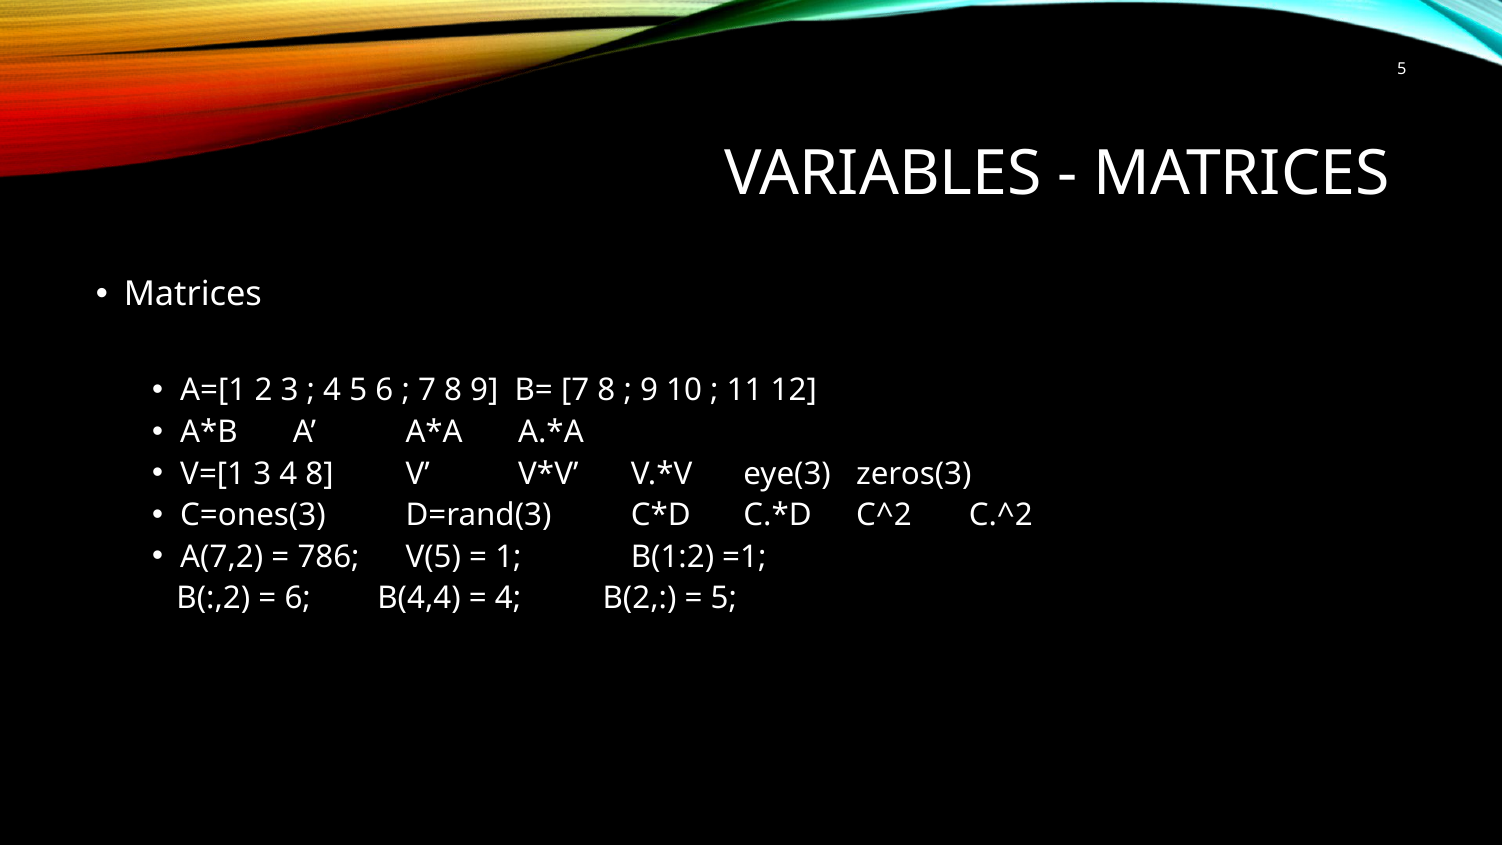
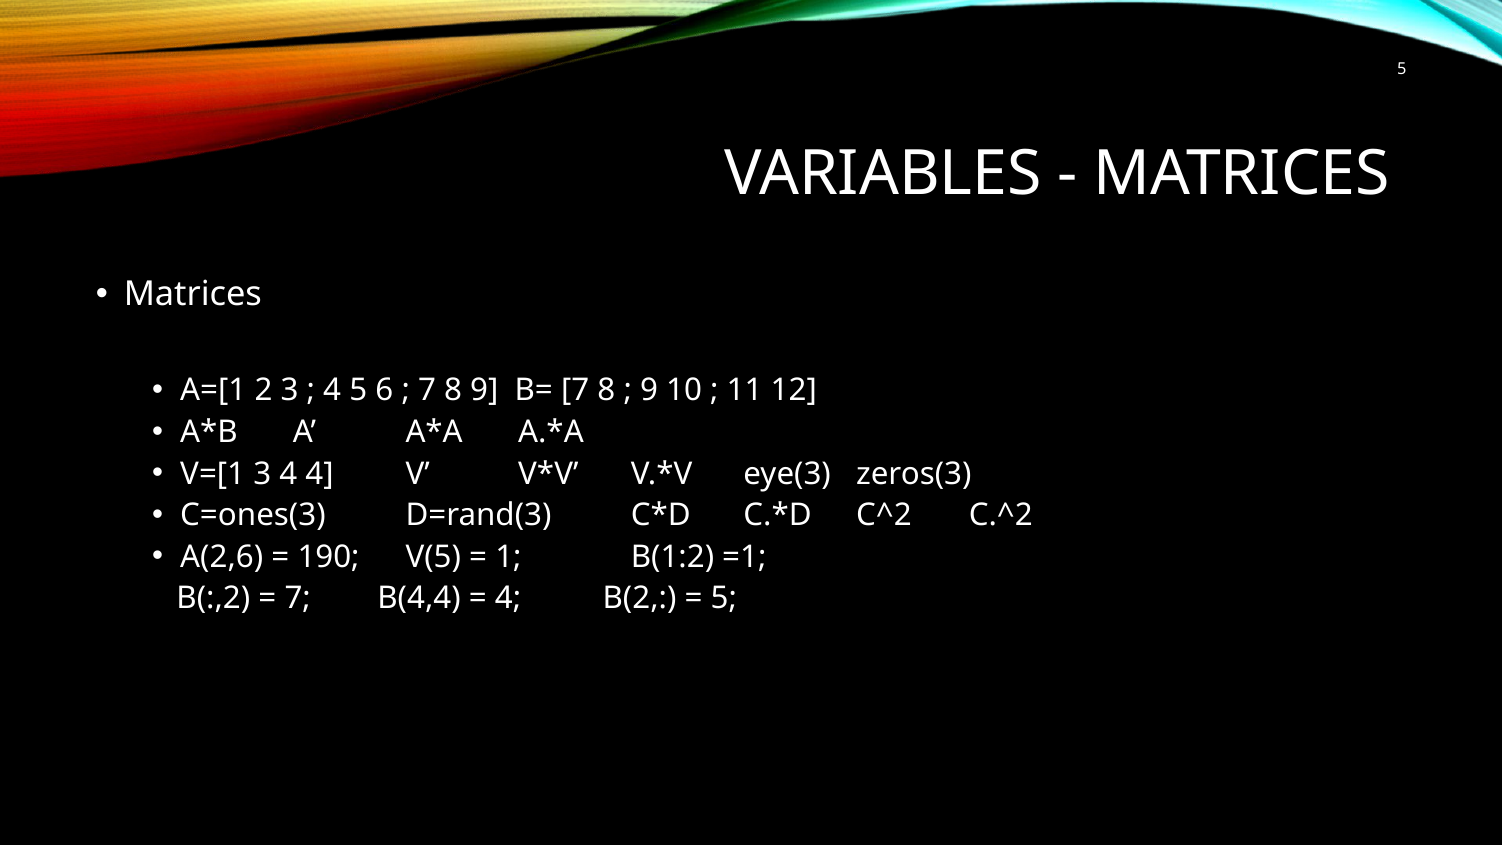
4 8: 8 -> 4 (320, 474)
A(7,2: A(7,2 -> A(2,6 (222, 557)
786: 786 -> 190 (329, 557)
6: 6 -> 7 (298, 598)
